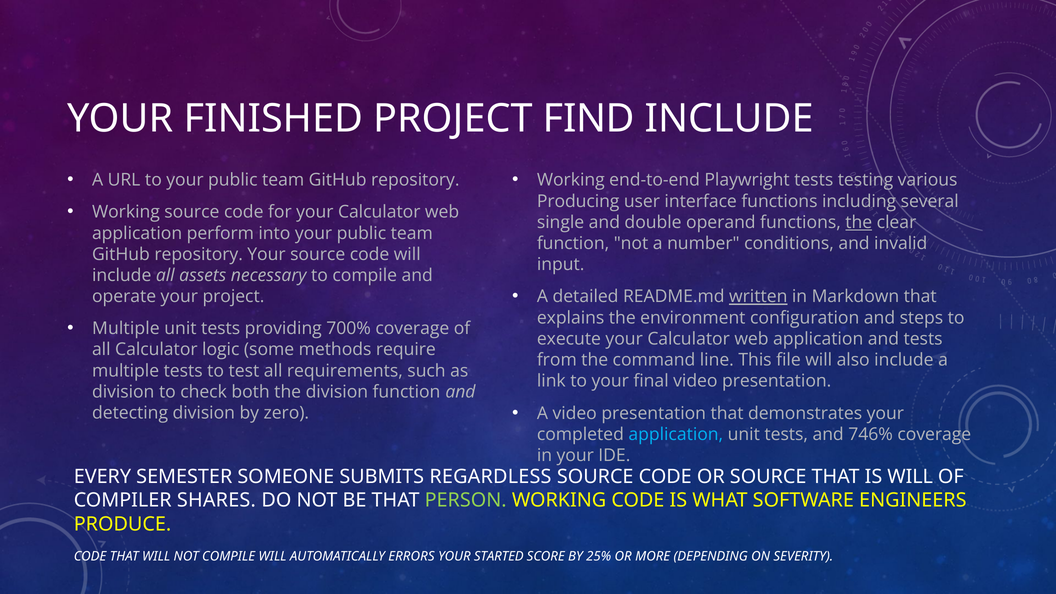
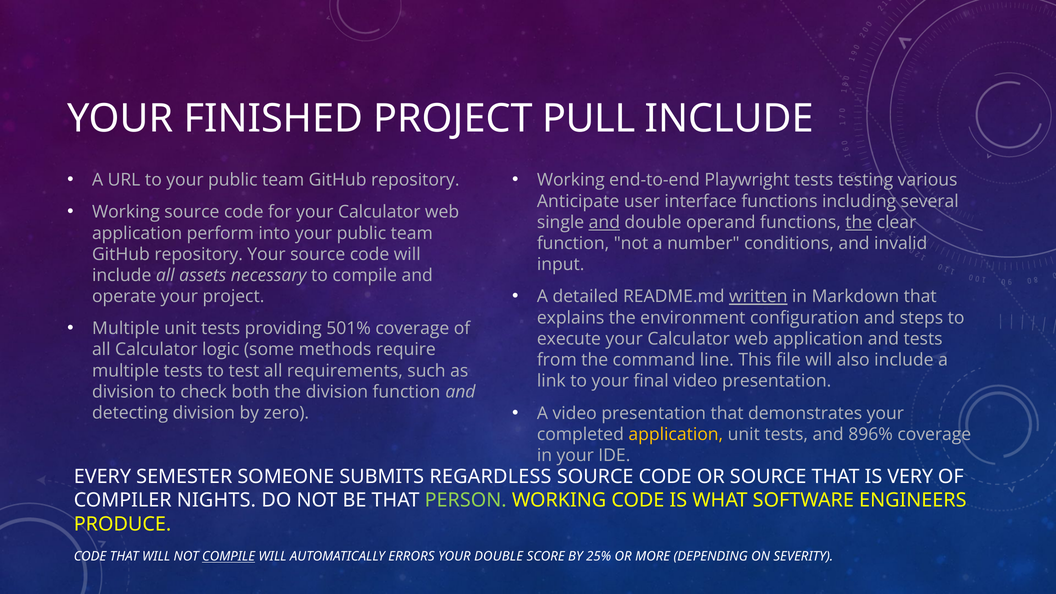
FIND: FIND -> PULL (589, 119)
Producing: Producing -> Anticipate (578, 201)
and underline: none -> present (604, 222)
700%: 700% -> 501% (349, 329)
application colour: light blue -> yellow (676, 434)
746%: 746% -> 896% (871, 434)
IS WILL: WILL -> VERY (910, 476)
SHARES: SHARES -> NIGHTS (216, 500)
COMPILE underline: none -> present (229, 557)
YOUR STARTED: STARTED -> DOUBLE (499, 557)
